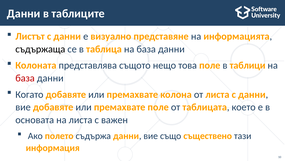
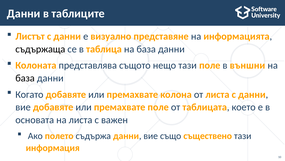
нещо това: това -> тази (188, 65)
таблици: таблици -> външни (247, 65)
база colour: red -> black (25, 78)
